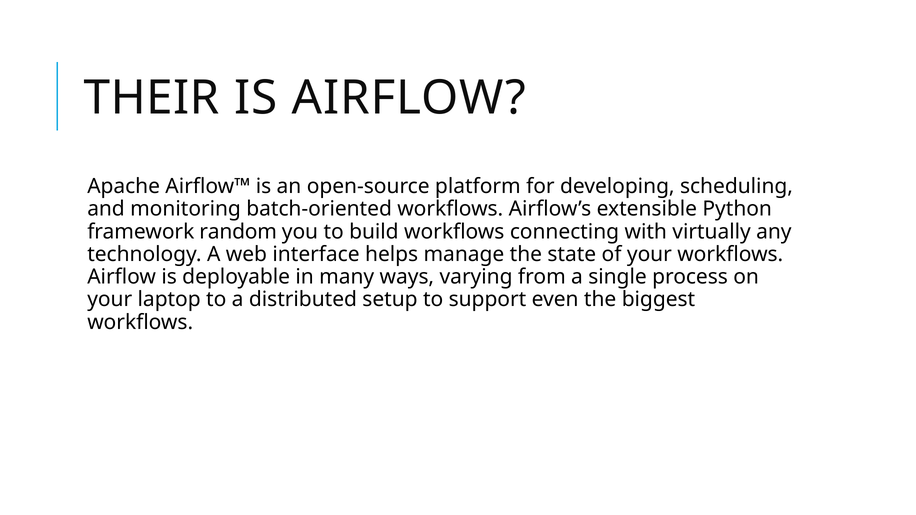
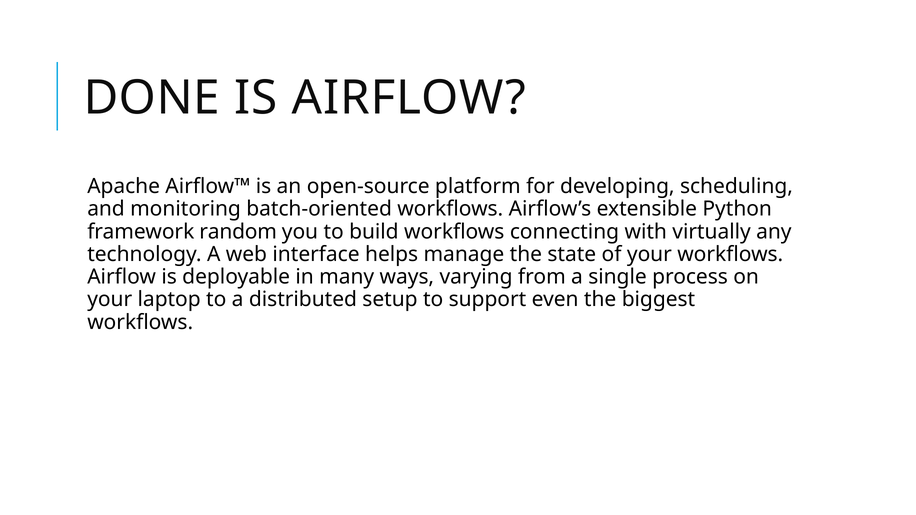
THEIR: THEIR -> DONE (152, 98)
